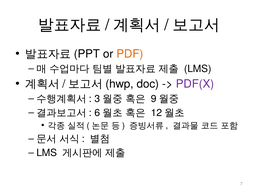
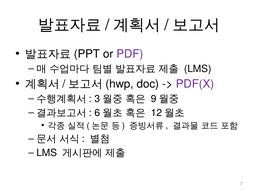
PDF colour: orange -> purple (130, 54)
